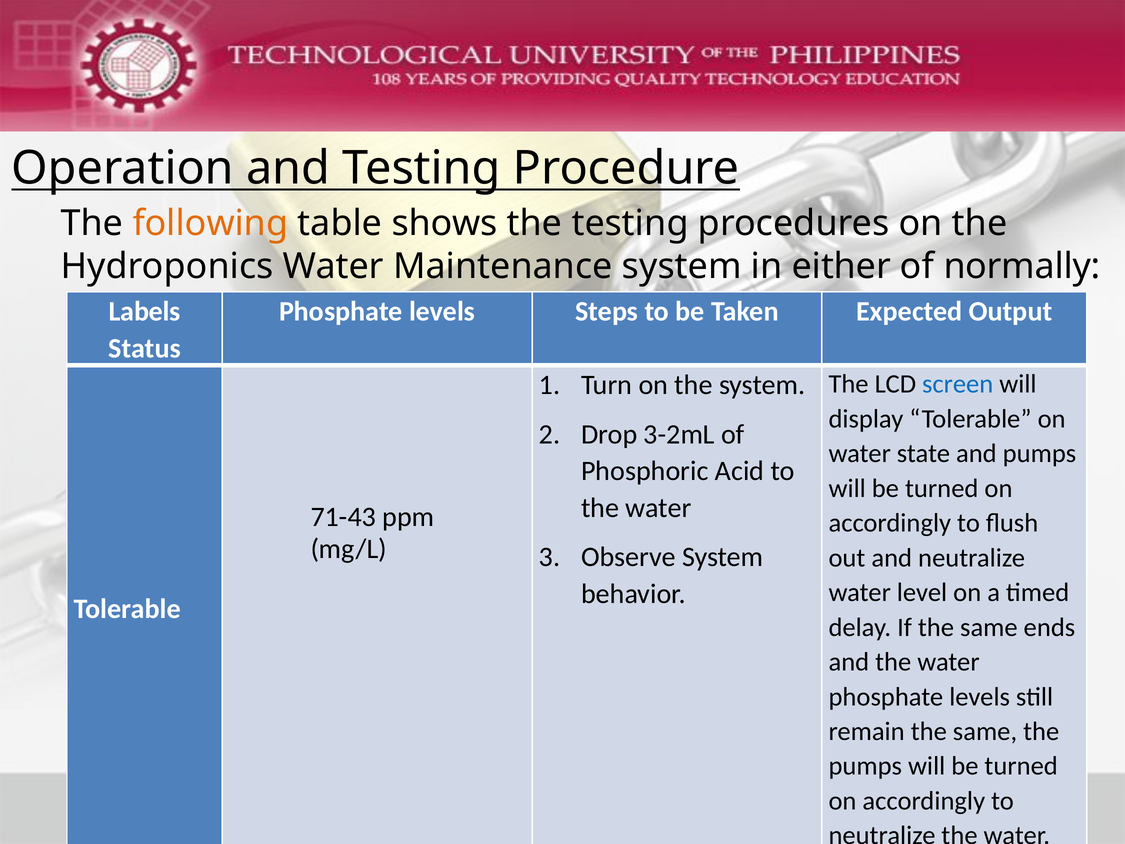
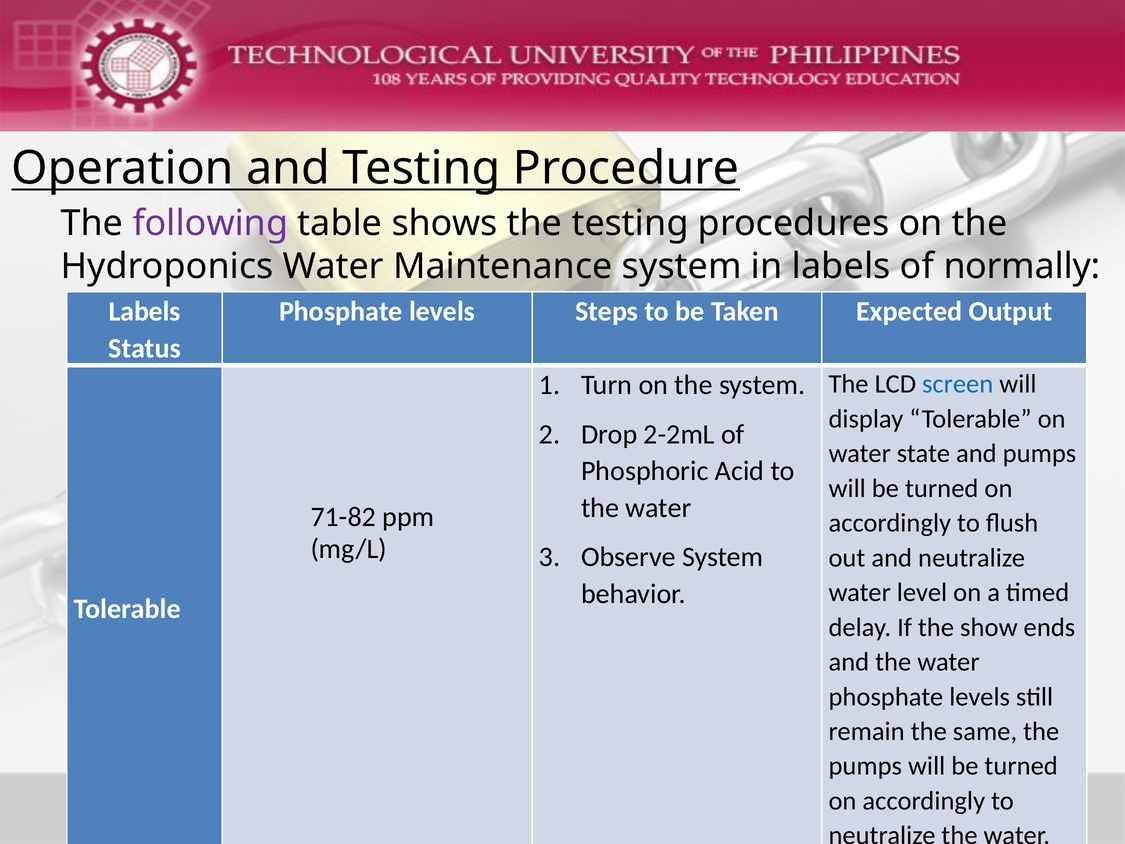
following colour: orange -> purple (210, 223)
in either: either -> labels (841, 267)
3-2mL: 3-2mL -> 2-2mL (679, 434)
71-43: 71-43 -> 71-82 (343, 517)
If the same: same -> show (989, 627)
